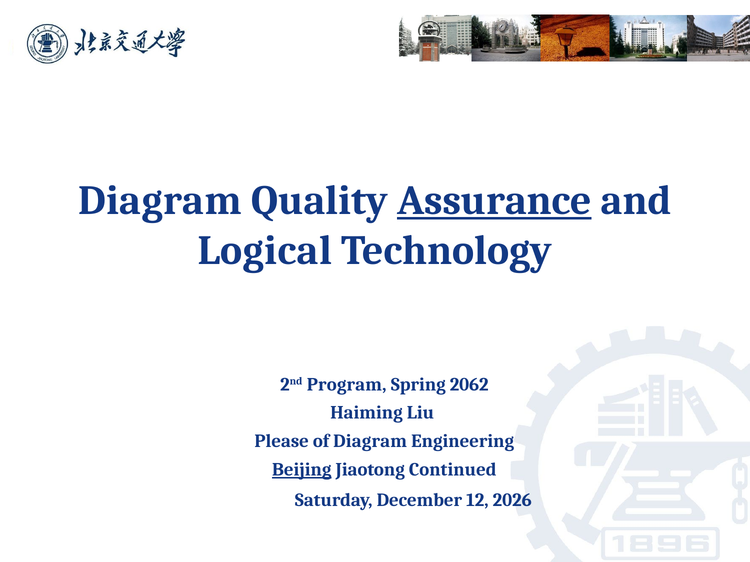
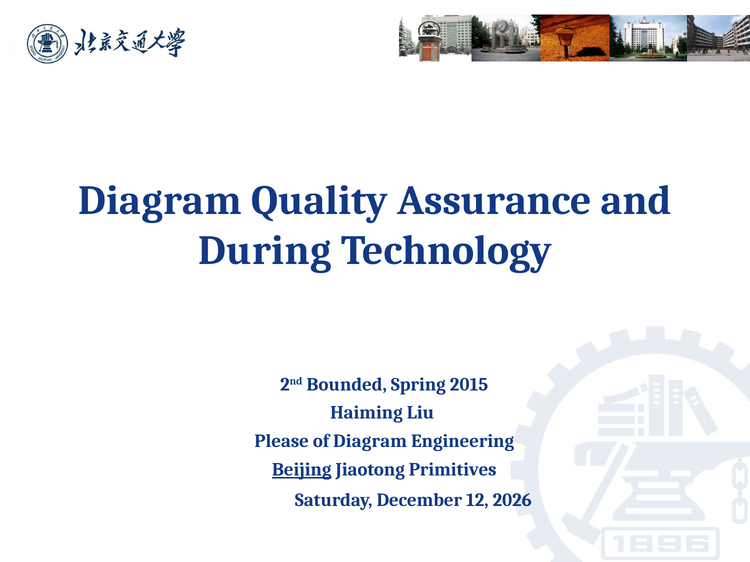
Assurance underline: present -> none (494, 201)
Logical: Logical -> During (265, 251)
Program: Program -> Bounded (347, 385)
2062: 2062 -> 2015 (469, 385)
Continued: Continued -> Primitives (453, 470)
